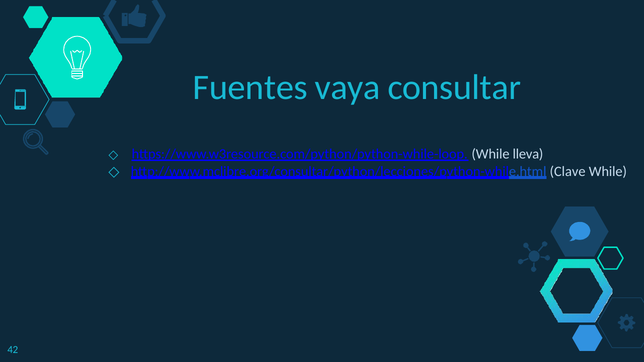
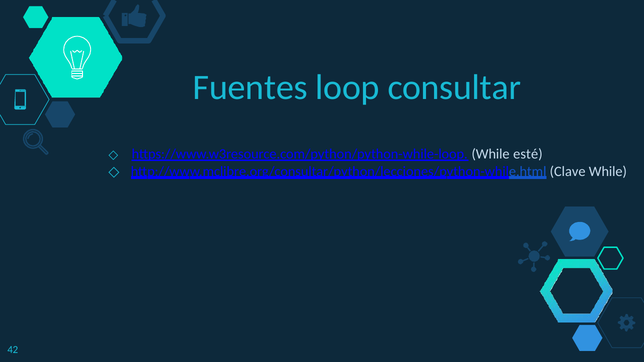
vaya: vaya -> loop (347, 88)
lleva: lleva -> esté (528, 154)
